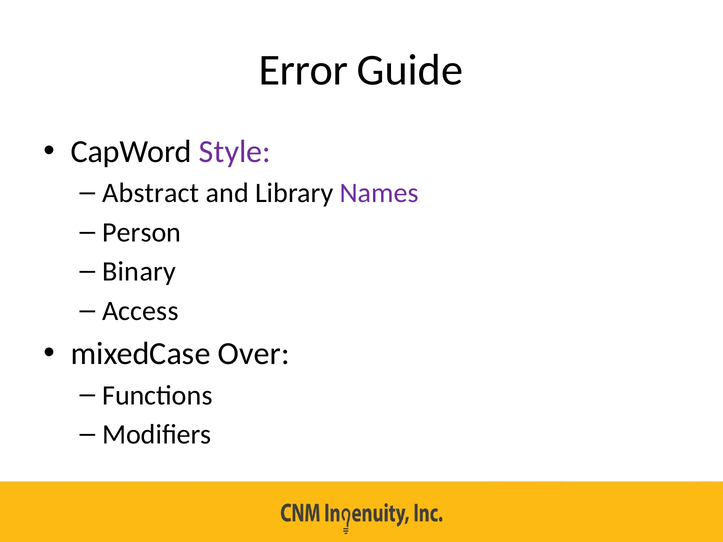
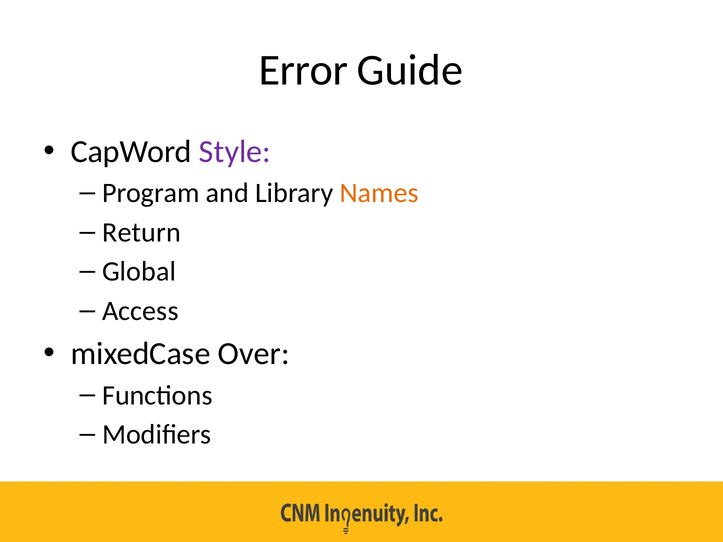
Abstract: Abstract -> Program (151, 193)
Names colour: purple -> orange (379, 193)
Person: Person -> Return (142, 232)
Binary: Binary -> Global (139, 272)
